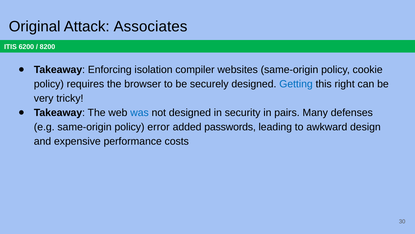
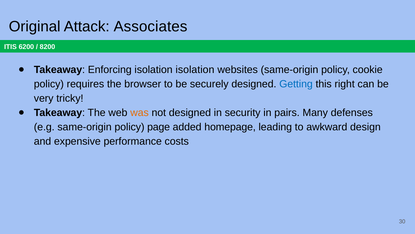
isolation compiler: compiler -> isolation (195, 70)
was colour: blue -> orange (140, 112)
error: error -> page (159, 127)
passwords: passwords -> homepage (230, 127)
